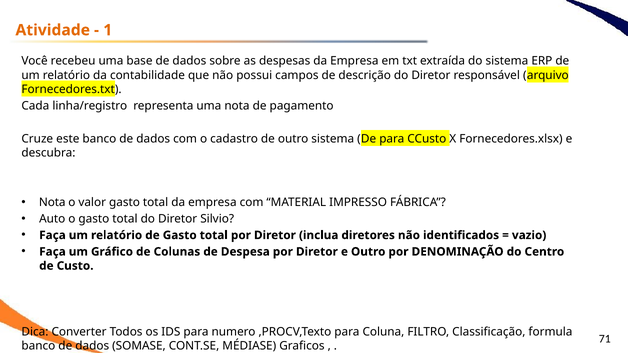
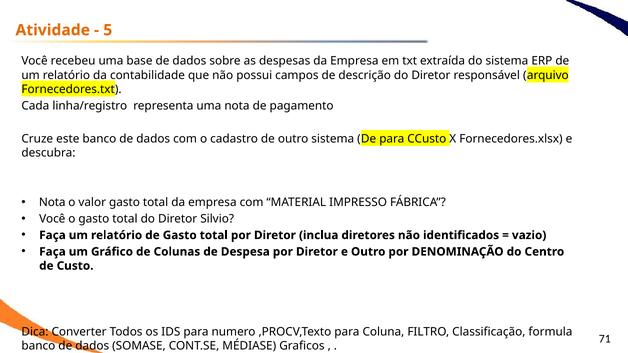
1: 1 -> 5 (108, 30)
Auto: Auto -> Você (52, 219)
